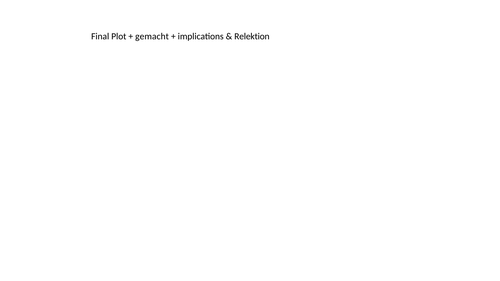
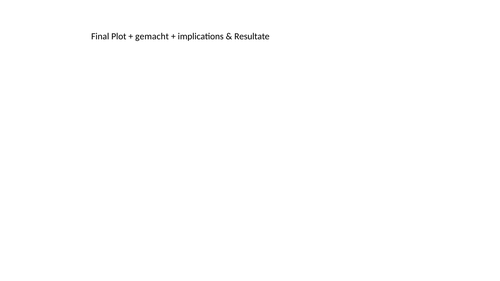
Relektion: Relektion -> Resultate (252, 37)
